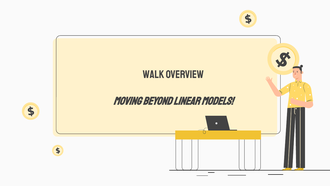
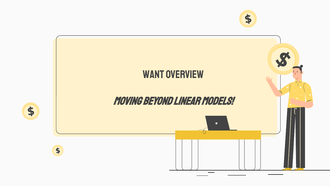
WALK: WALK -> WANT (153, 74)
